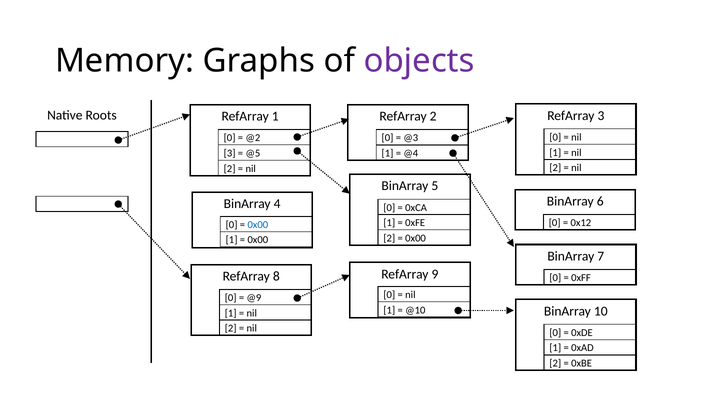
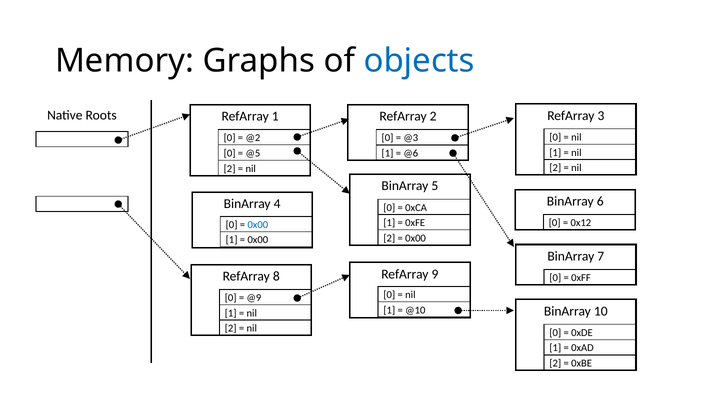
objects colour: purple -> blue (419, 61)
3: 3 -> 0 (230, 153)
@4: @4 -> @6 (411, 153)
